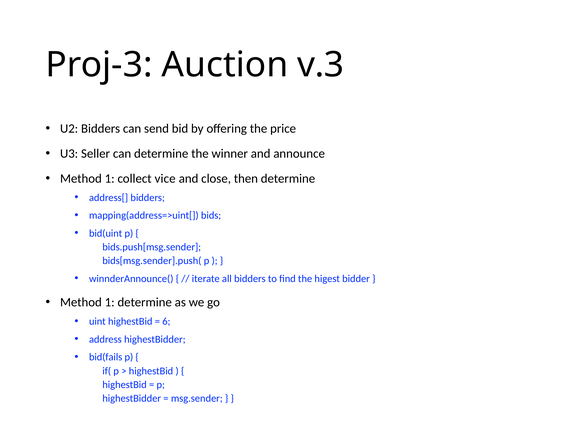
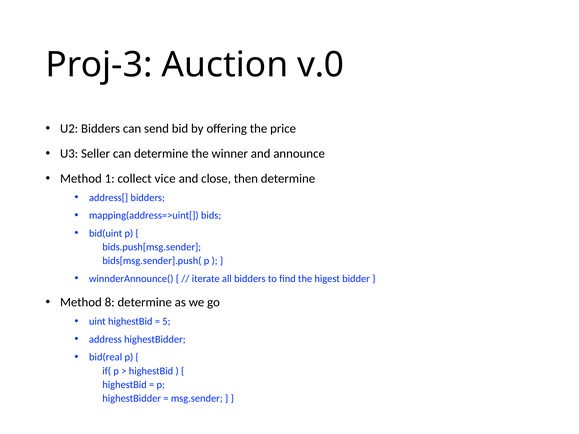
v.3: v.3 -> v.0 (321, 65)
1: 1 -> 8 (110, 303)
6: 6 -> 5 (166, 322)
bid(fails: bid(fails -> bid(real (106, 357)
